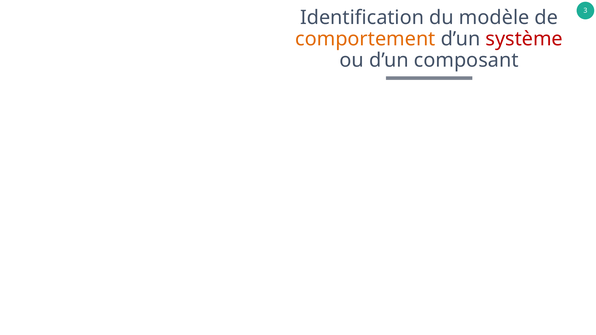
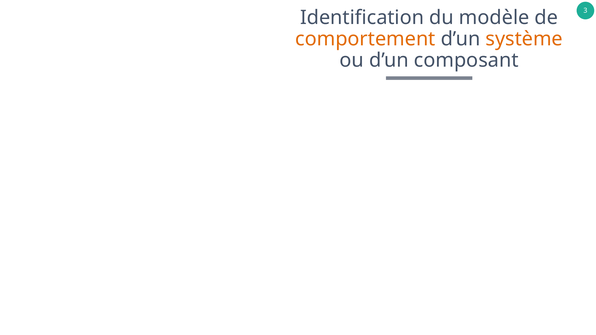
système colour: red -> orange (524, 39)
